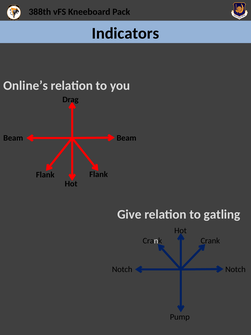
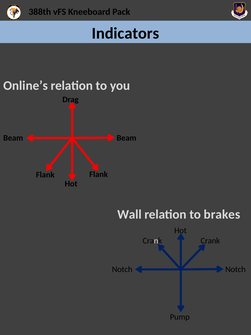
Give: Give -> Wall (129, 214)
gatling: gatling -> brakes (222, 214)
